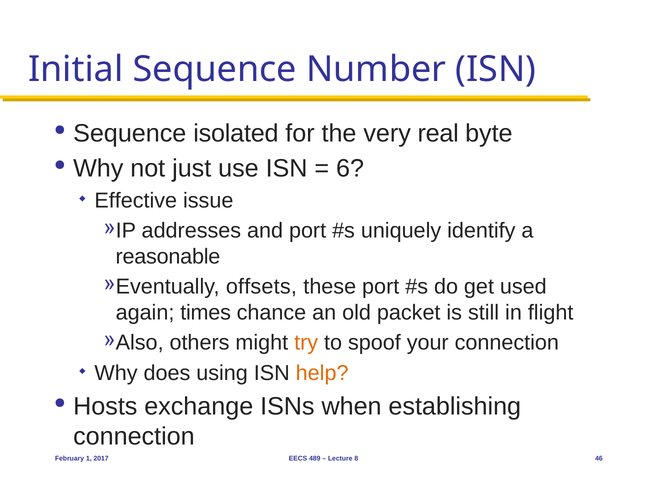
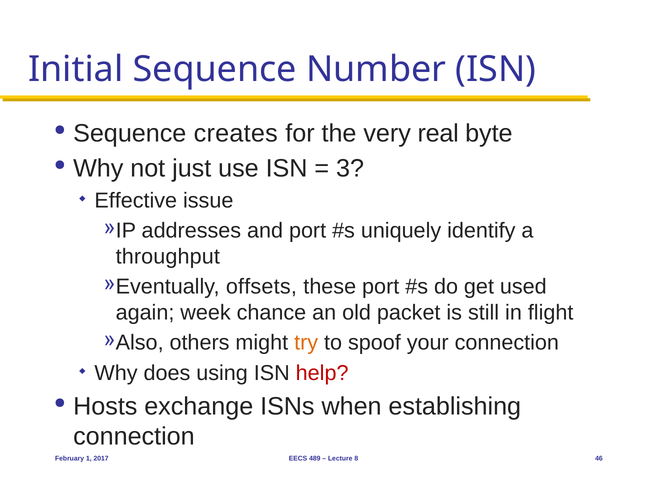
isolated: isolated -> creates (236, 133)
6: 6 -> 3 (350, 169)
reasonable: reasonable -> throughput (168, 257)
times: times -> week (206, 313)
help colour: orange -> red (322, 373)
